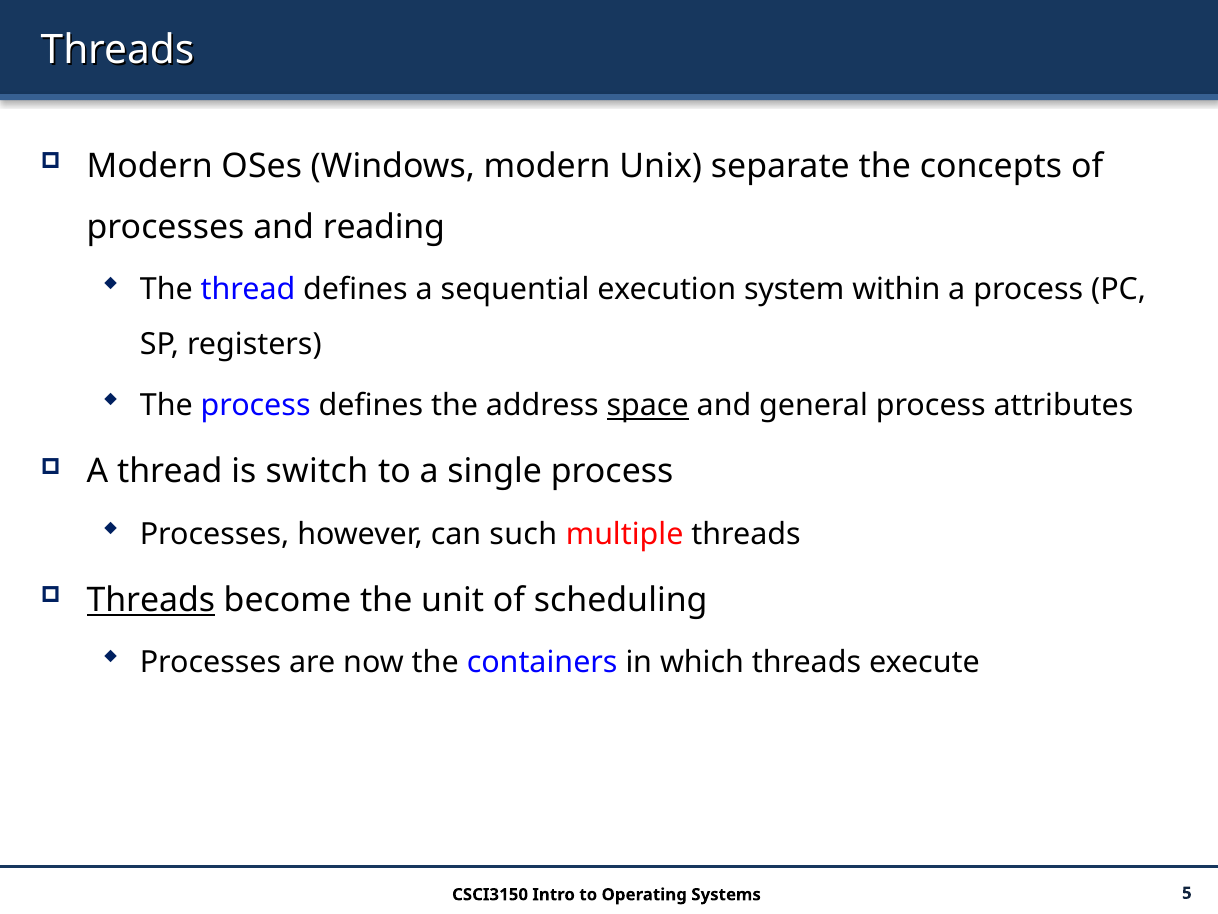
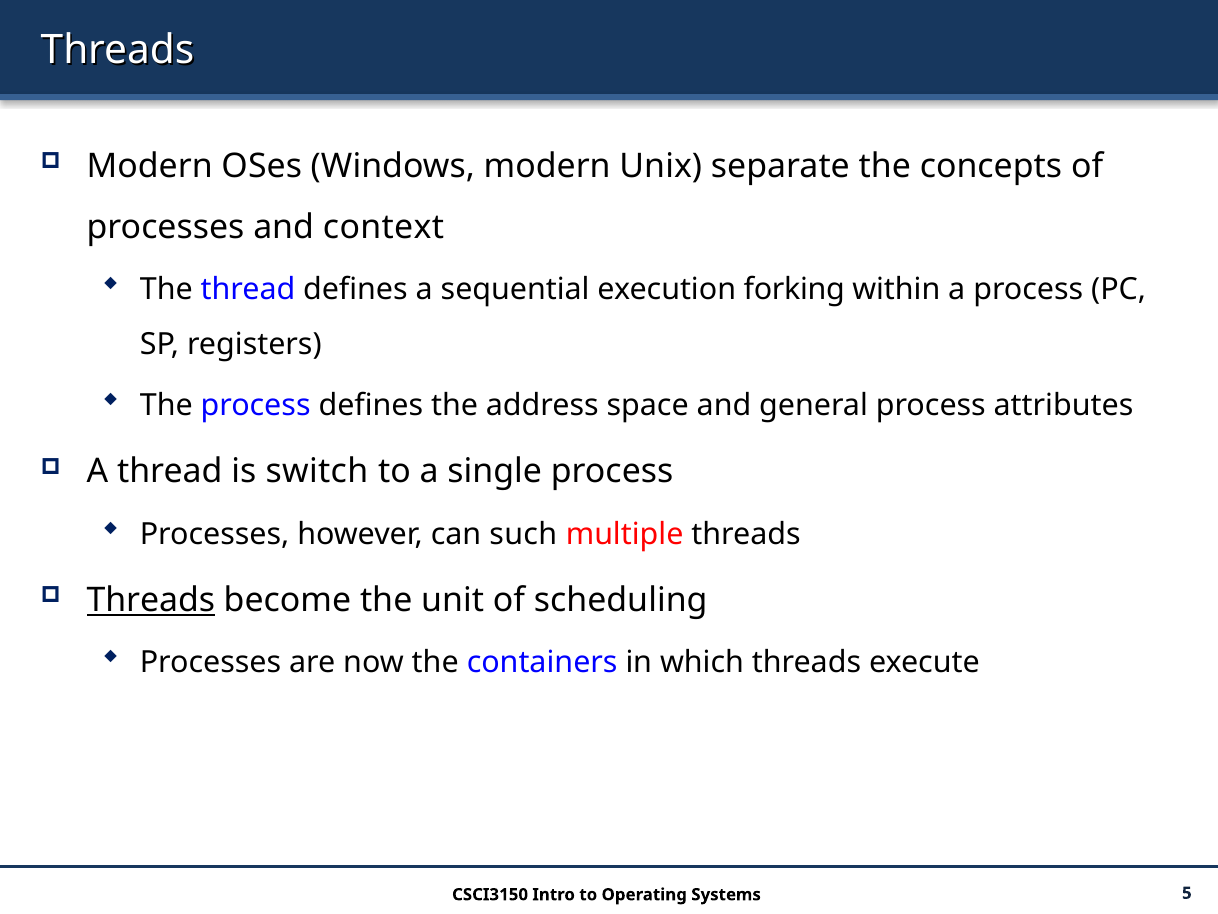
reading: reading -> context (384, 227)
system: system -> forking (794, 290)
space underline: present -> none (648, 405)
